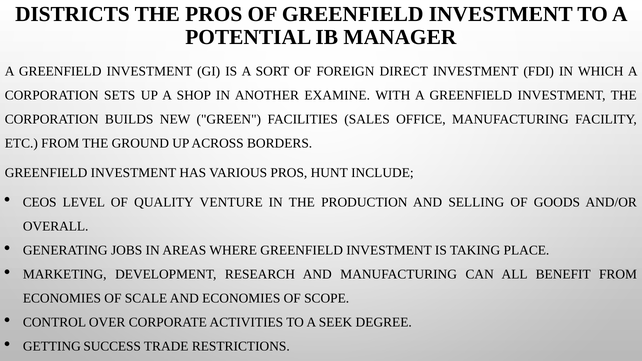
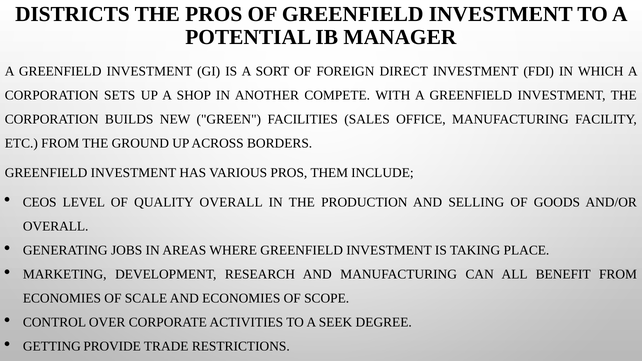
EXAMINE: EXAMINE -> COMPETE (337, 95)
HUNT: HUNT -> THEM (329, 173)
QUALITY VENTURE: VENTURE -> OVERALL (231, 202)
SUCCESS: SUCCESS -> PROVIDE (112, 347)
